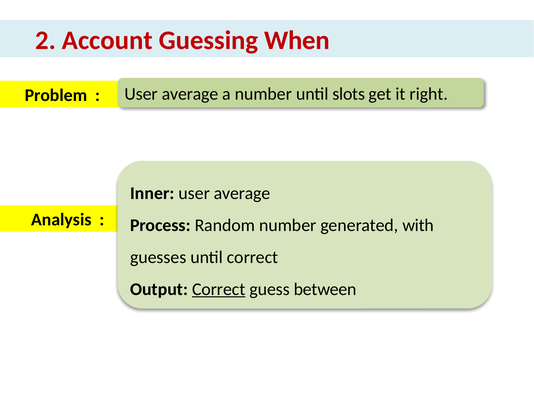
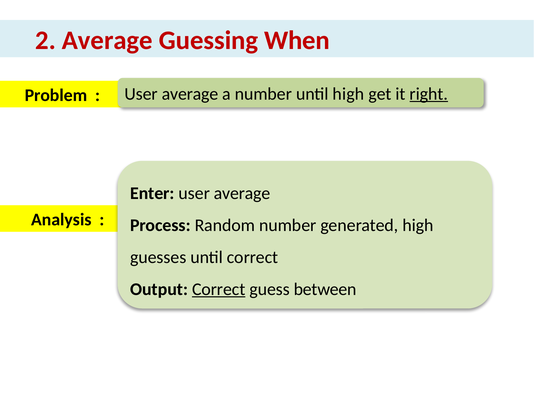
2 Account: Account -> Average (107, 40)
until slots: slots -> high (348, 94)
right underline: none -> present (429, 94)
Inner: Inner -> Enter (152, 193)
generated with: with -> high (418, 226)
